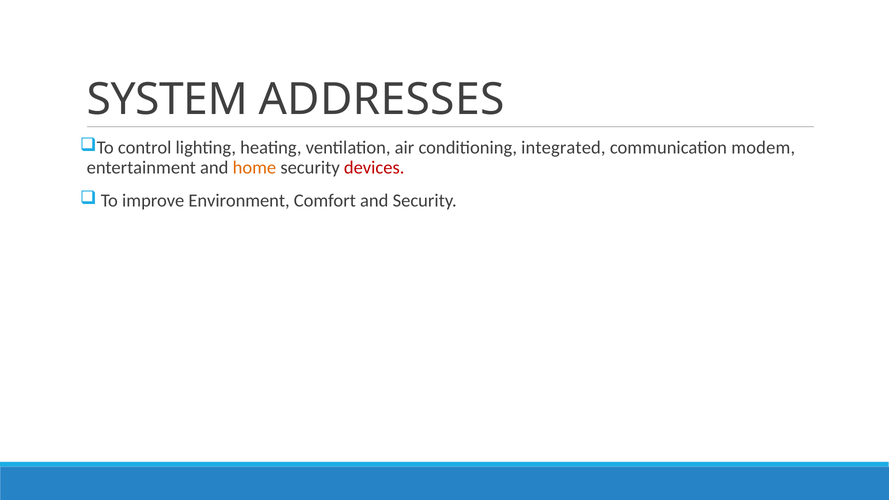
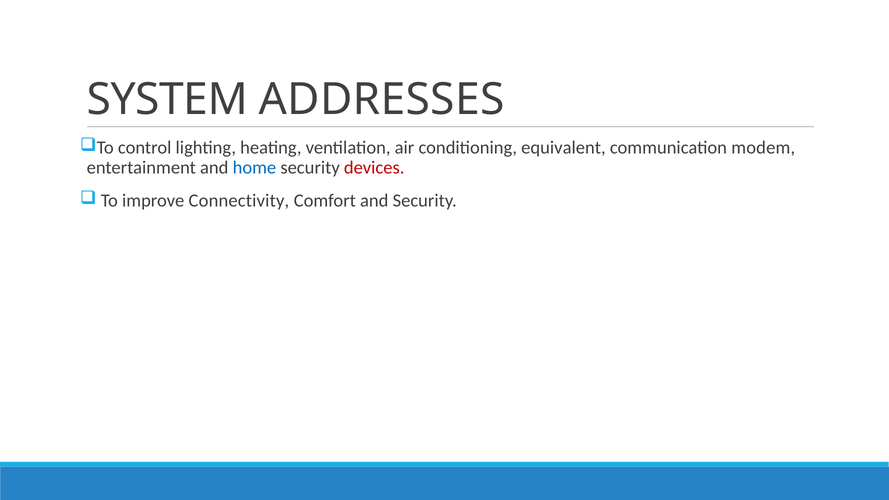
integrated: integrated -> equivalent (563, 148)
home colour: orange -> blue (254, 168)
Environment: Environment -> Connectivity (239, 201)
